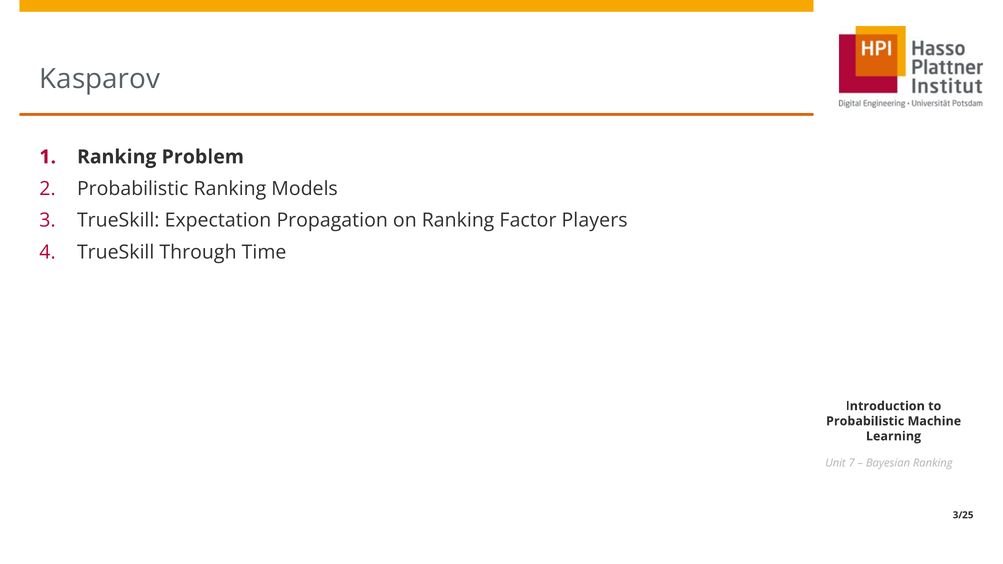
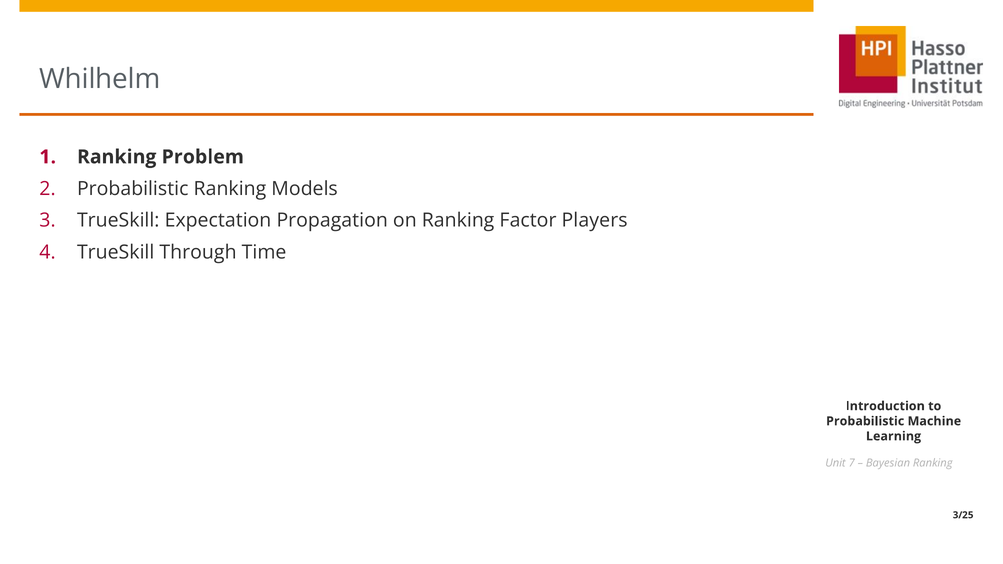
Kasparov: Kasparov -> Whilhelm (100, 79)
